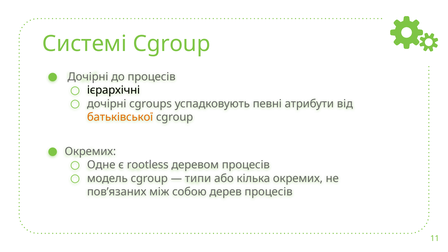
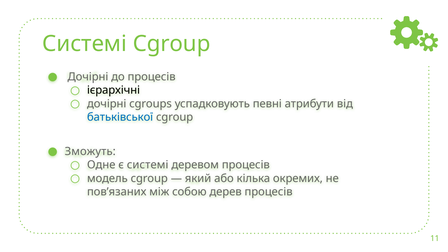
батьківської colour: orange -> blue (120, 117)
Окремих: Окремих -> Зможуть (90, 151)
є rootless: rootless -> системі (148, 165)
типи: типи -> який (198, 178)
